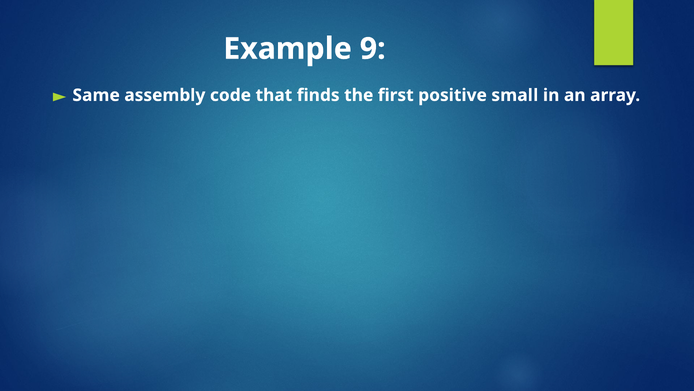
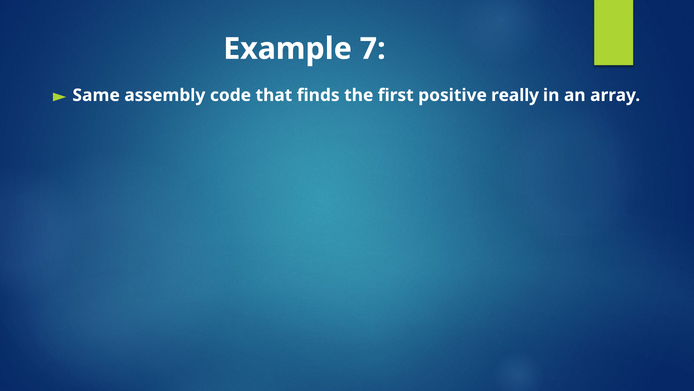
9: 9 -> 7 (373, 49)
small: small -> really (515, 95)
